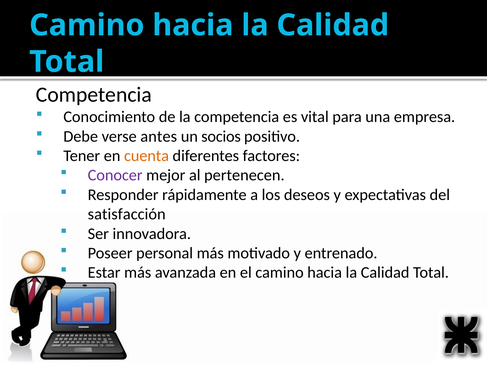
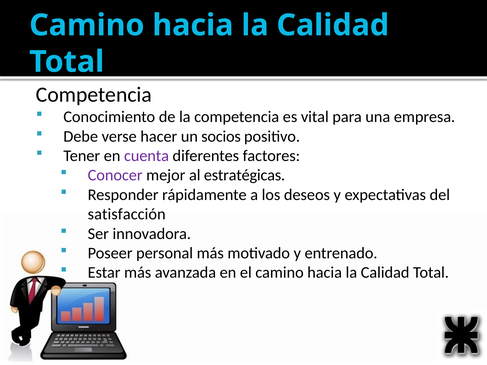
antes: antes -> hacer (159, 136)
cuenta colour: orange -> purple (147, 156)
pertenecen: pertenecen -> estratégicas (245, 175)
